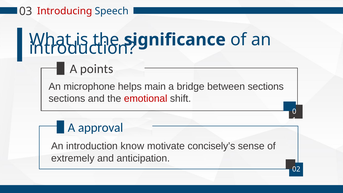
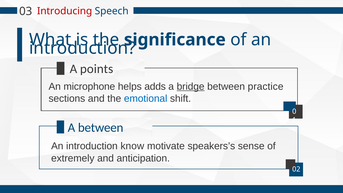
main: main -> adds (155, 86)
bridge underline: none -> present (191, 86)
between sections: sections -> practice (266, 86)
emotional colour: red -> blue (146, 99)
A approval: approval -> between (101, 128)
concisely’s: concisely’s -> speakers’s (211, 146)
